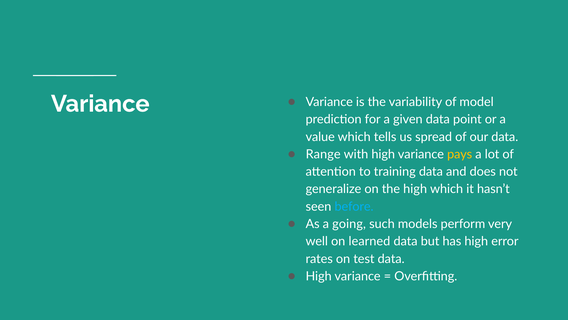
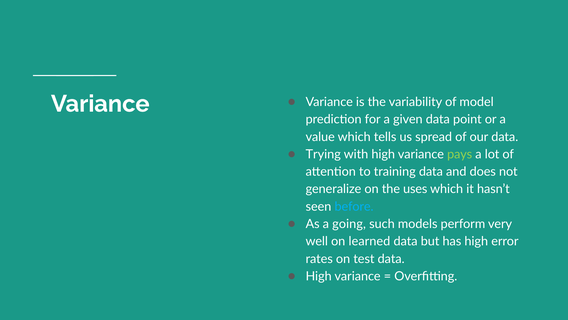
Range: Range -> Trying (323, 154)
pays colour: yellow -> light green (460, 154)
the high: high -> uses (415, 189)
